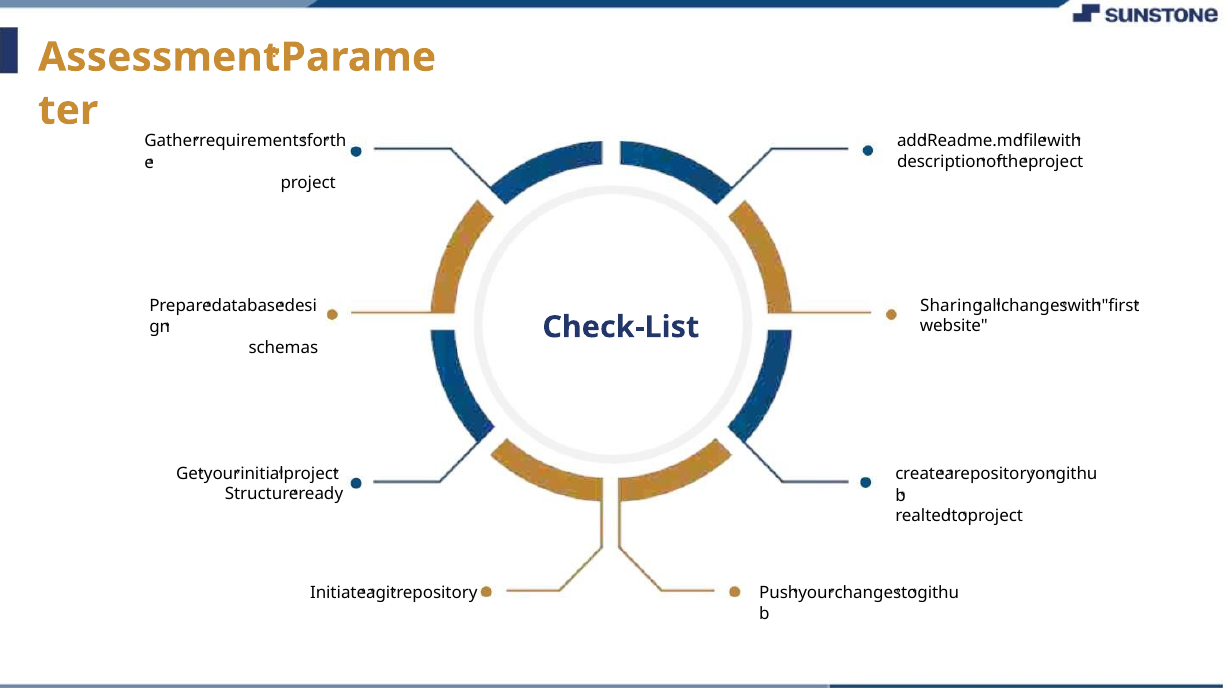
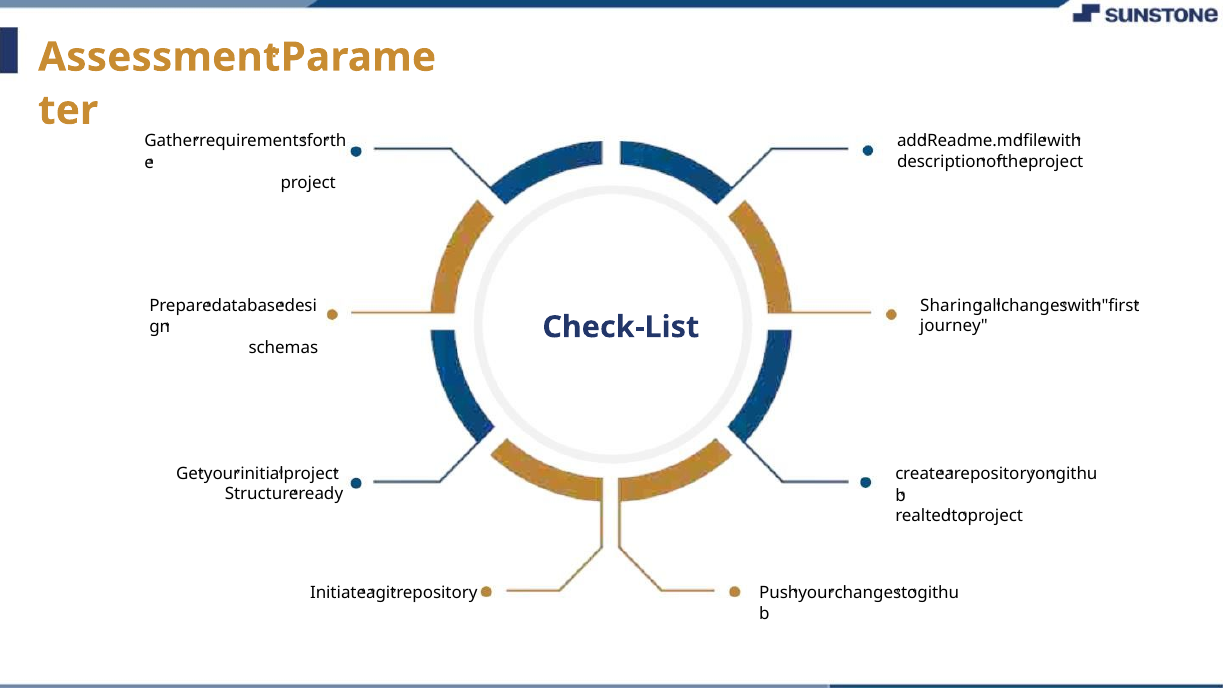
website: website -> journey (954, 326)
